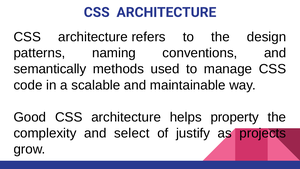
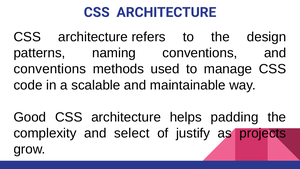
semantically: semantically -> conventions (50, 69)
property: property -> padding (235, 117)
